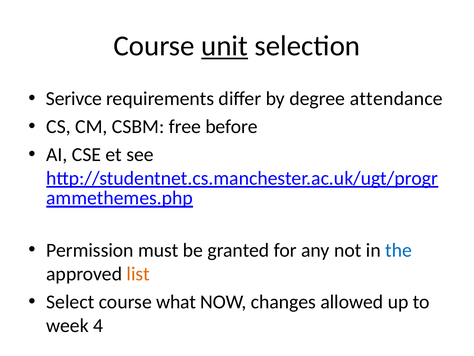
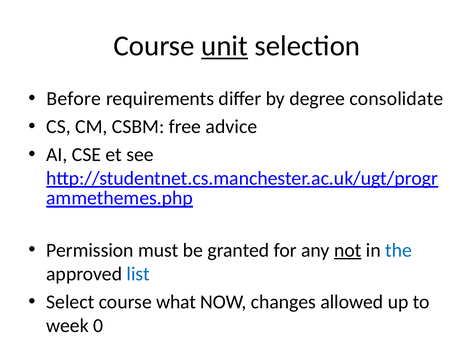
Serivce: Serivce -> Before (74, 99)
attendance: attendance -> consolidate (396, 99)
before: before -> advice (231, 126)
not underline: none -> present (348, 250)
list colour: orange -> blue (138, 274)
4: 4 -> 0 (98, 325)
